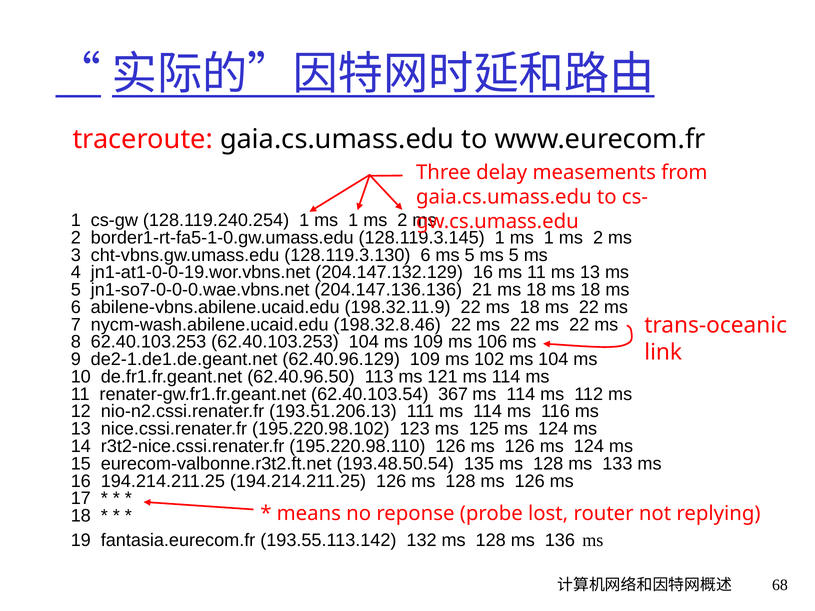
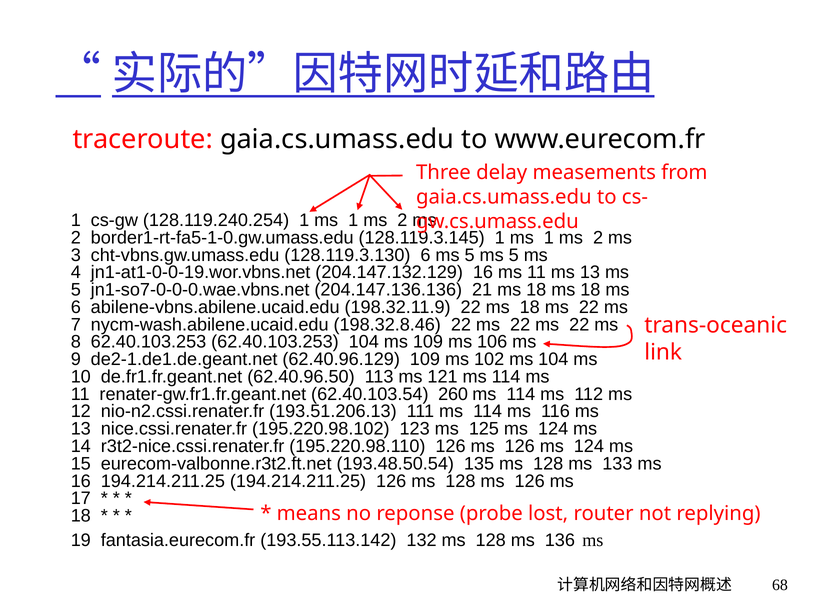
367: 367 -> 260 (453, 394)
